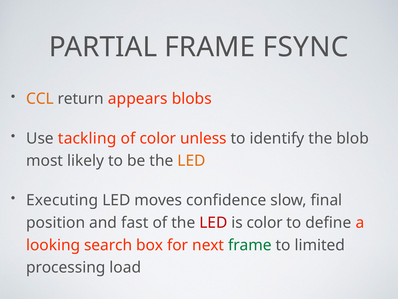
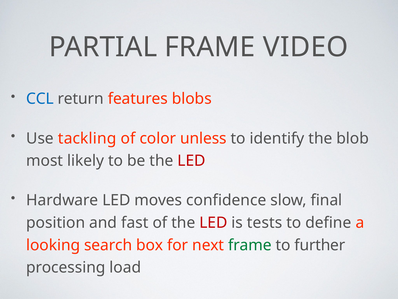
FSYNC: FSYNC -> VIDEO (306, 47)
CCL colour: orange -> blue (40, 99)
appears: appears -> features (138, 99)
LED colour: orange -> red (192, 161)
Executing: Executing -> Hardware (62, 200)
is color: color -> tests (265, 222)
limited: limited -> further (320, 245)
